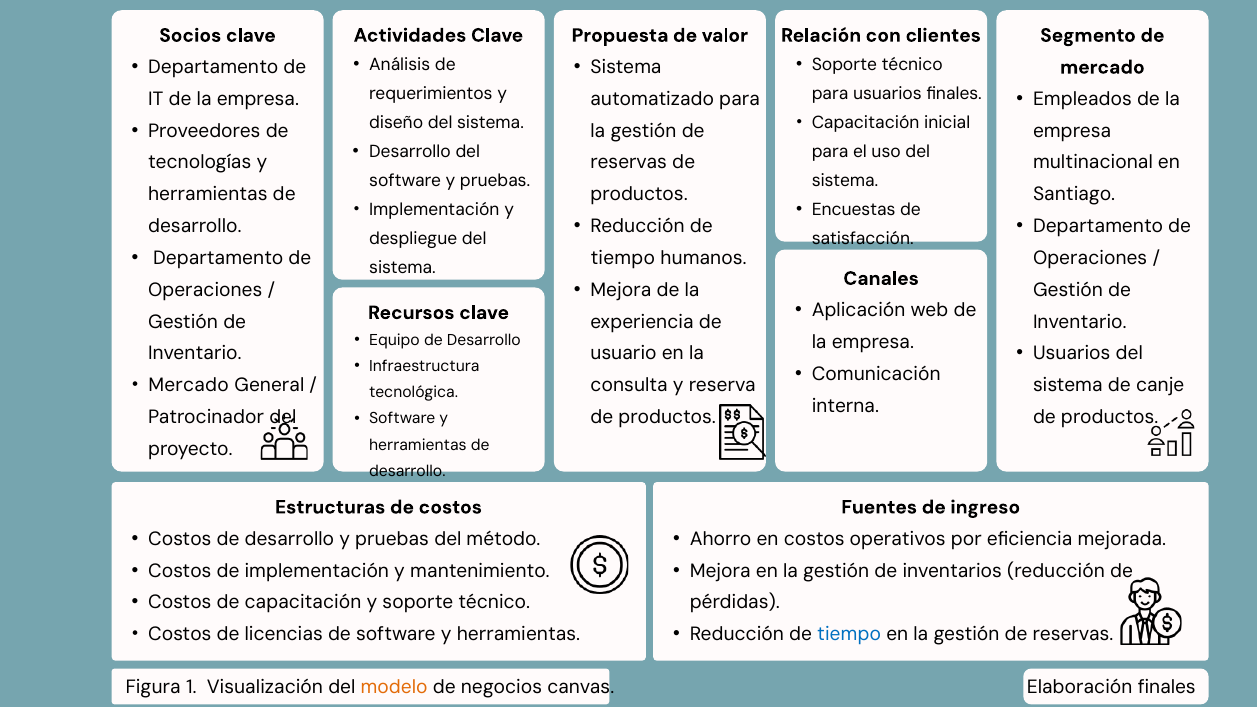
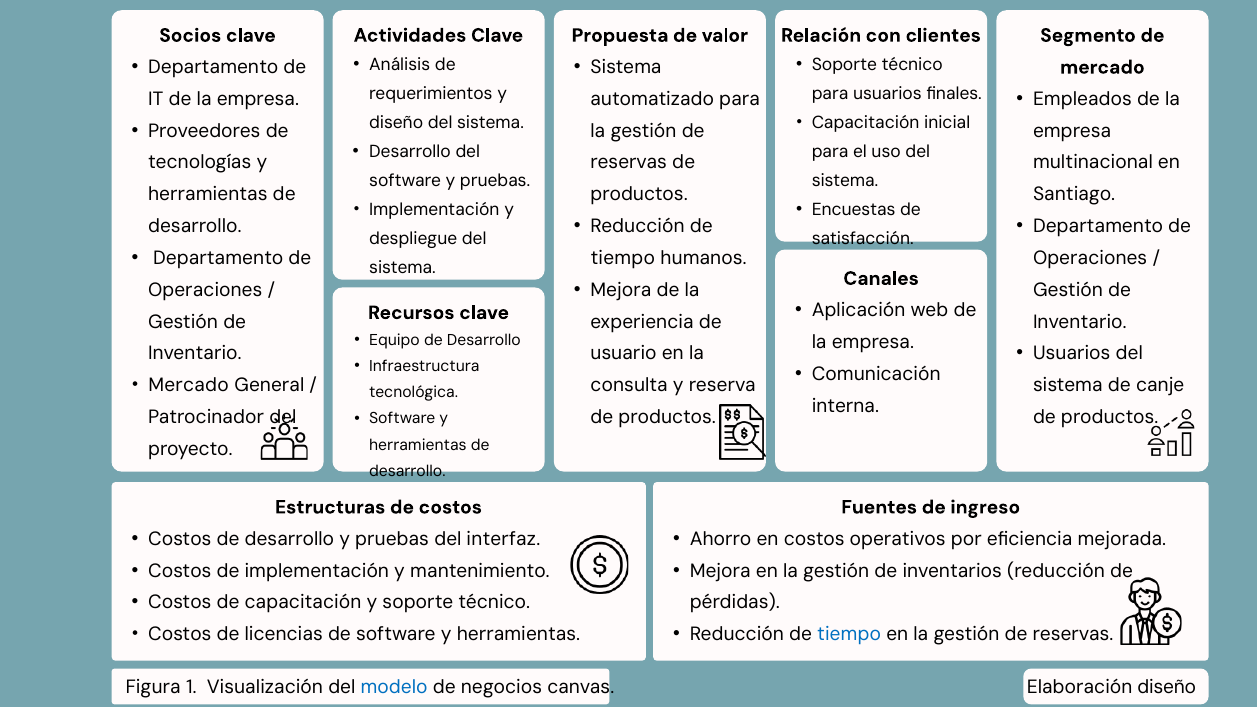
método: método -> interfaz (503, 539)
modelo colour: orange -> blue (394, 687)
Elaboración finales: finales -> diseño (1167, 687)
